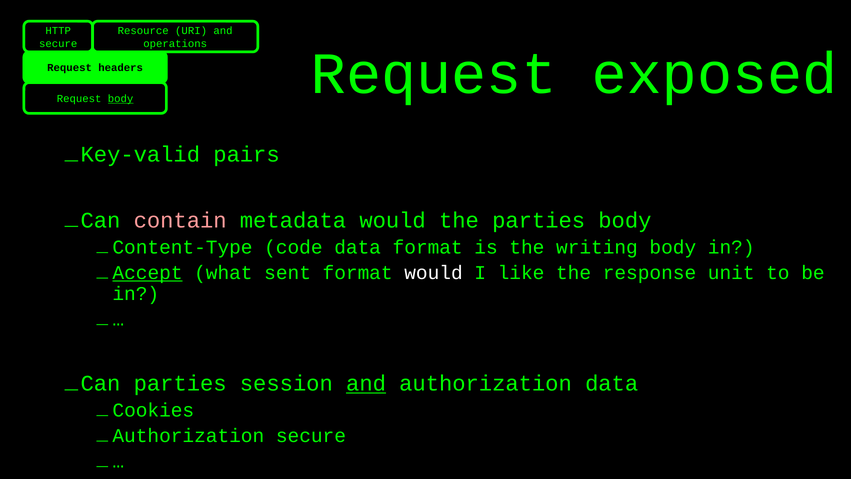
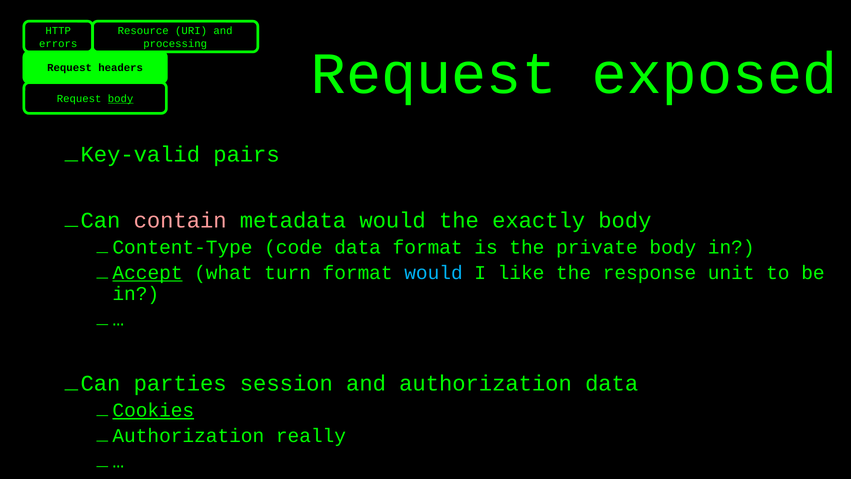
secure: secure -> errors (58, 44)
operations: operations -> processing (175, 44)
the parties: parties -> exactly (539, 220)
writing: writing -> private (597, 247)
sent: sent -> turn (288, 272)
would colour: white -> light blue (434, 272)
and underline: present -> none (366, 383)
Cookies underline: none -> present (153, 410)
Authorization secure: secure -> really (311, 436)
